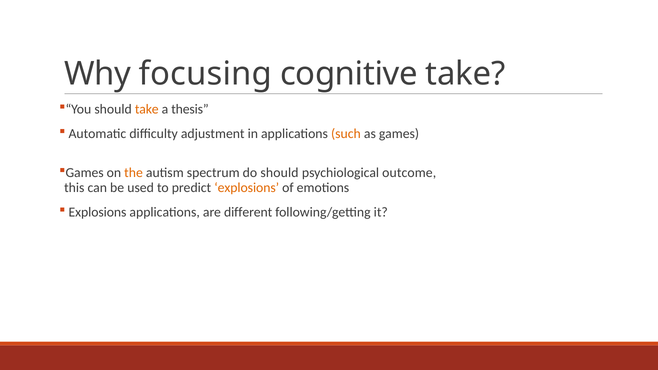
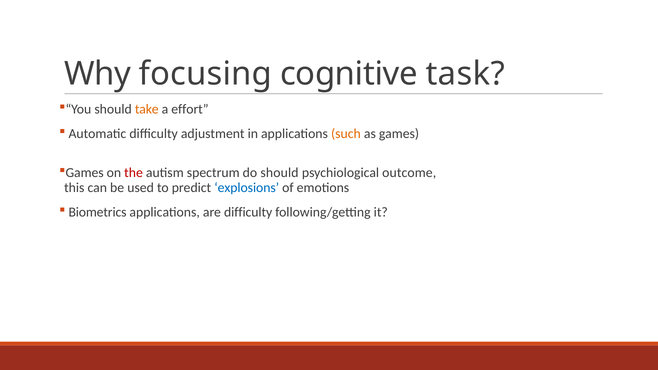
cognitive take: take -> task (465, 74)
thesis: thesis -> effort (190, 109)
the colour: orange -> red (134, 173)
explosions colour: orange -> blue (247, 188)
Explosions: Explosions -> Biometrics (98, 212)
are different: different -> difficulty (248, 212)
